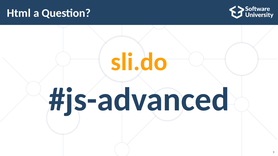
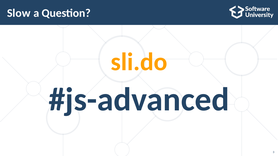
Html: Html -> Slow (19, 13)
